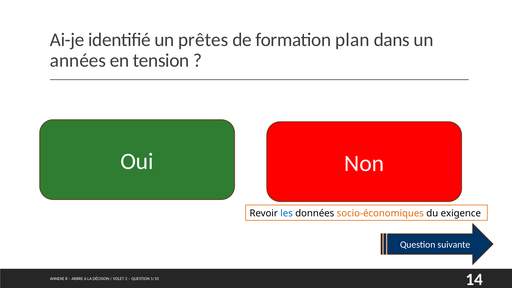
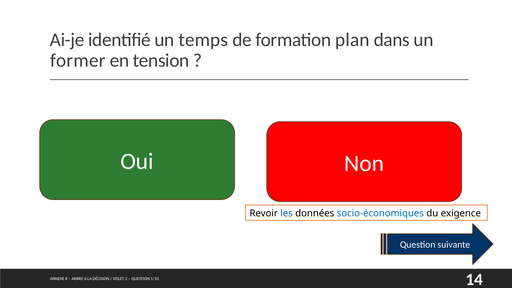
prêtes: prêtes -> temps (203, 40)
années: années -> former (78, 61)
socio-économiques colour: orange -> blue (380, 213)
